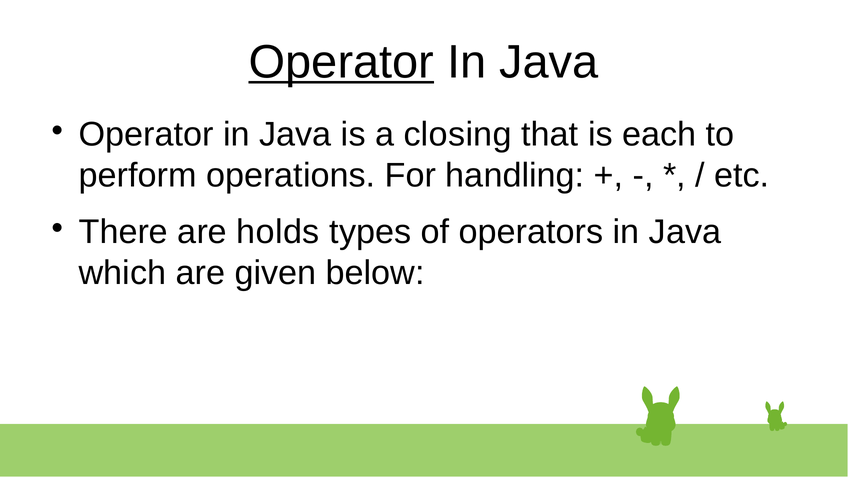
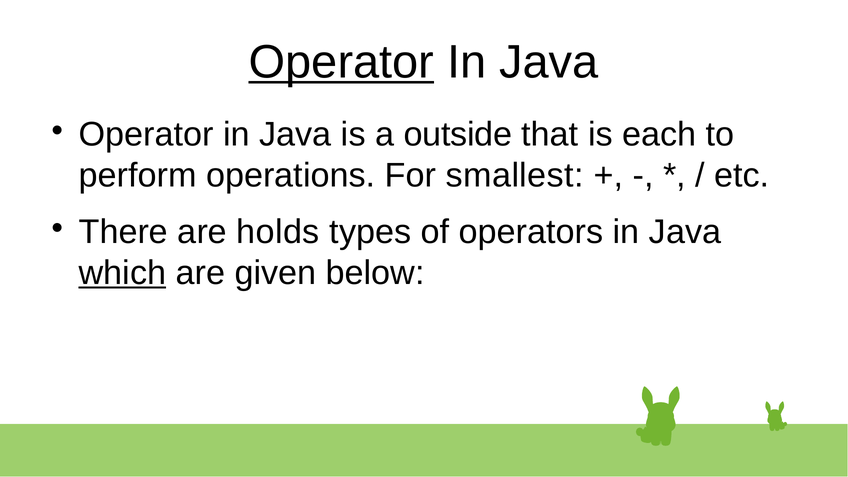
closing: closing -> outside (458, 135)
handling: handling -> smallest (515, 176)
which underline: none -> present (122, 273)
